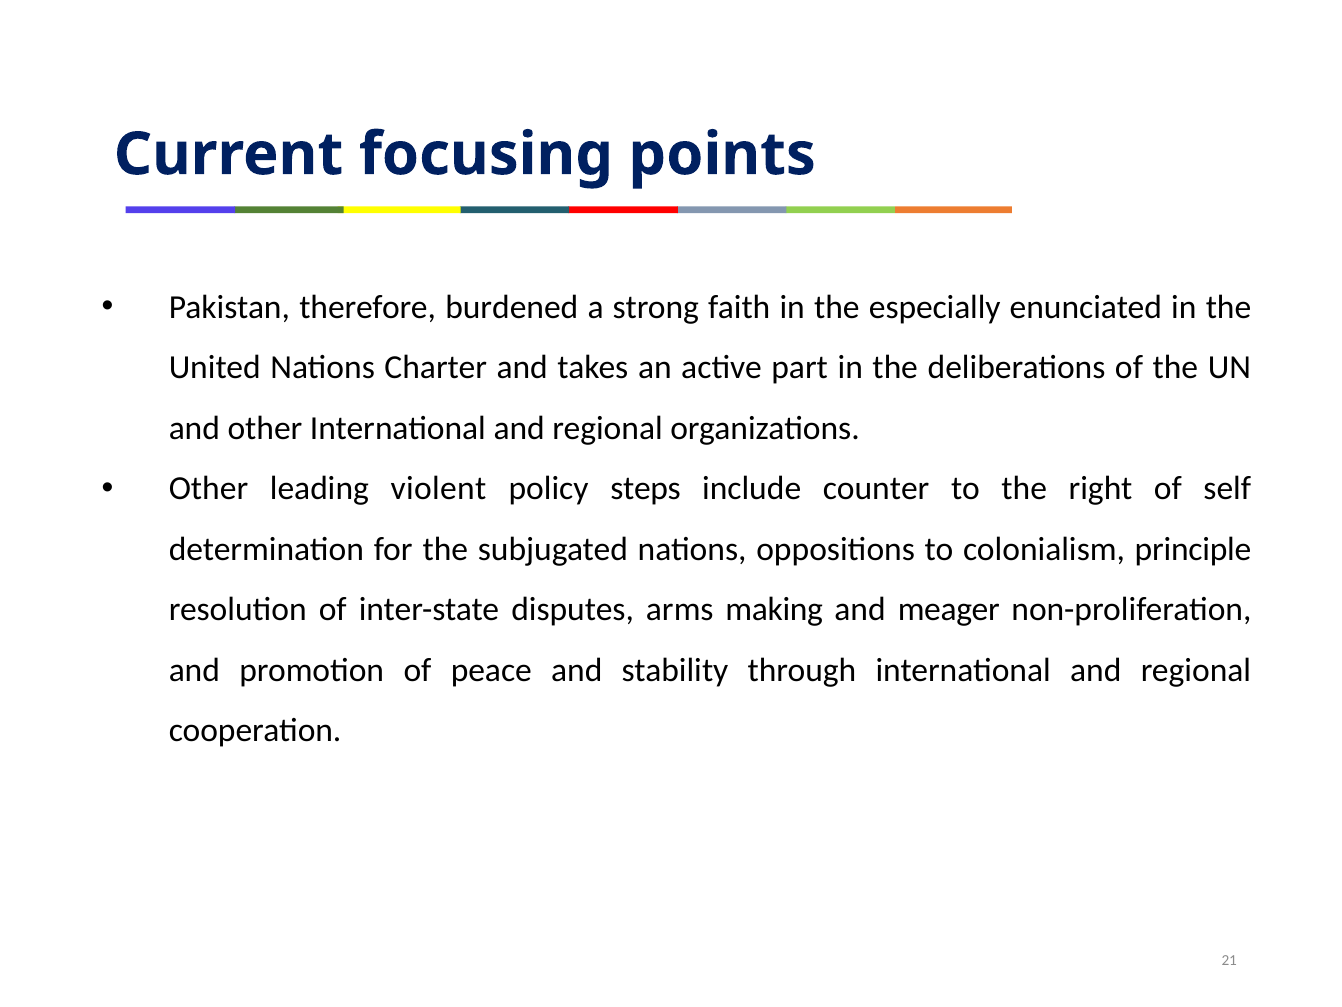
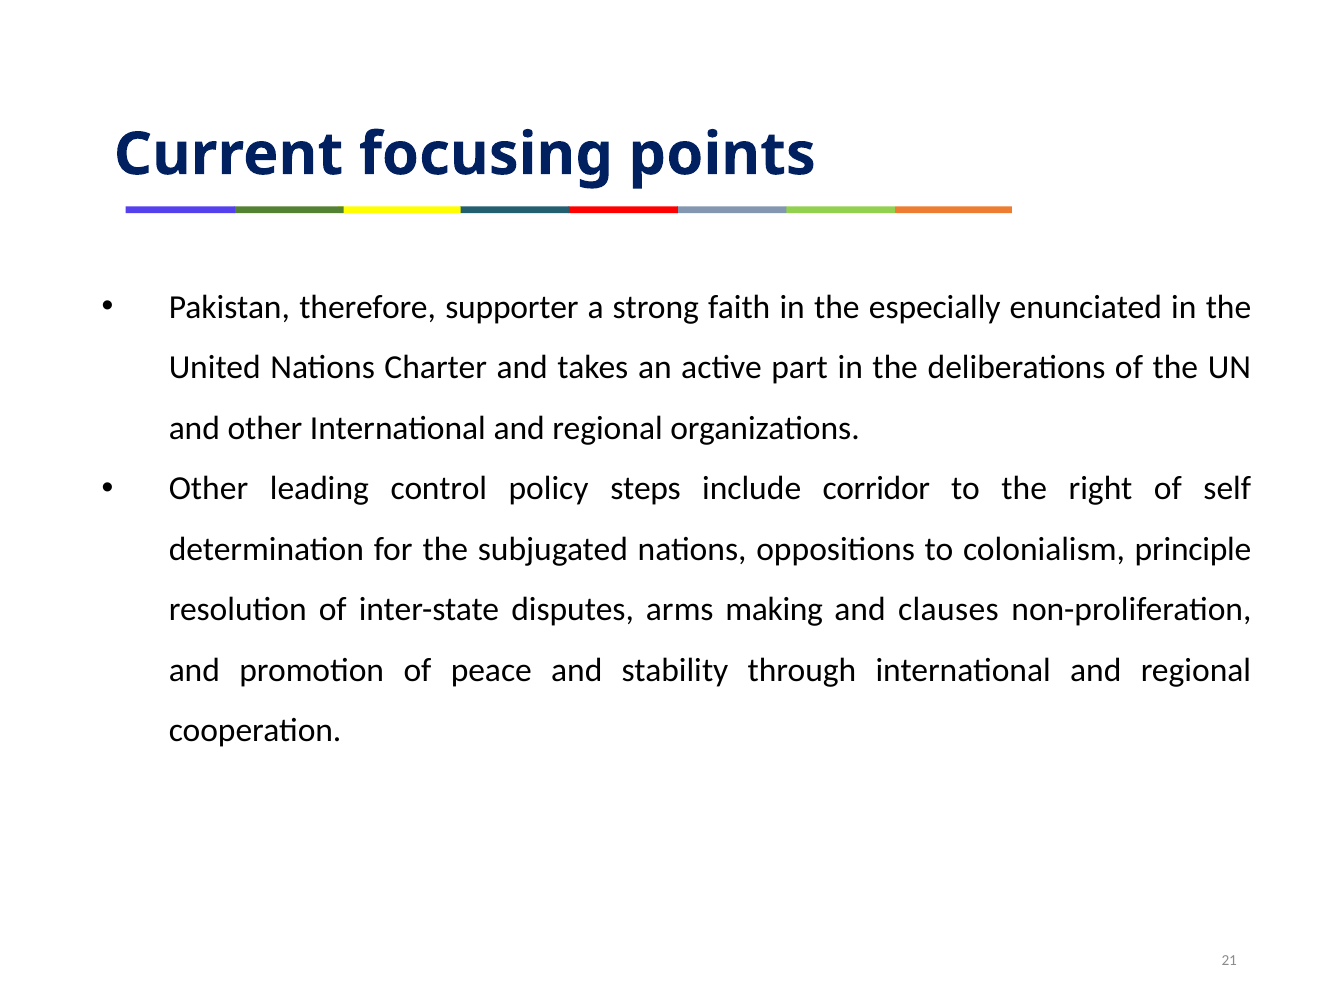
burdened: burdened -> supporter (512, 307)
violent: violent -> control (439, 488)
counter: counter -> corridor (876, 488)
meager: meager -> clauses (948, 609)
